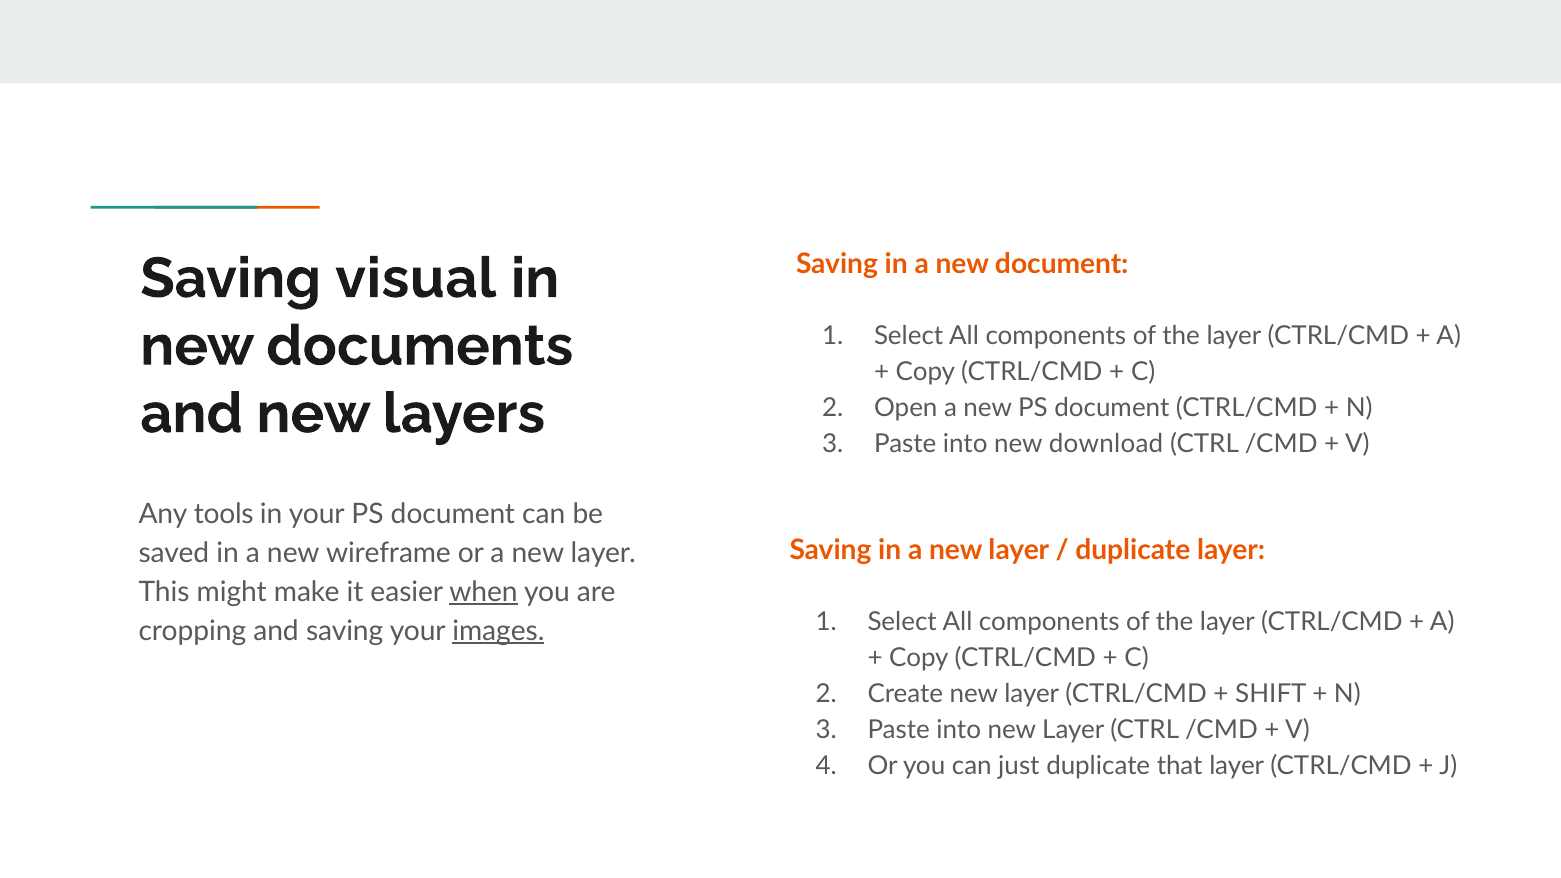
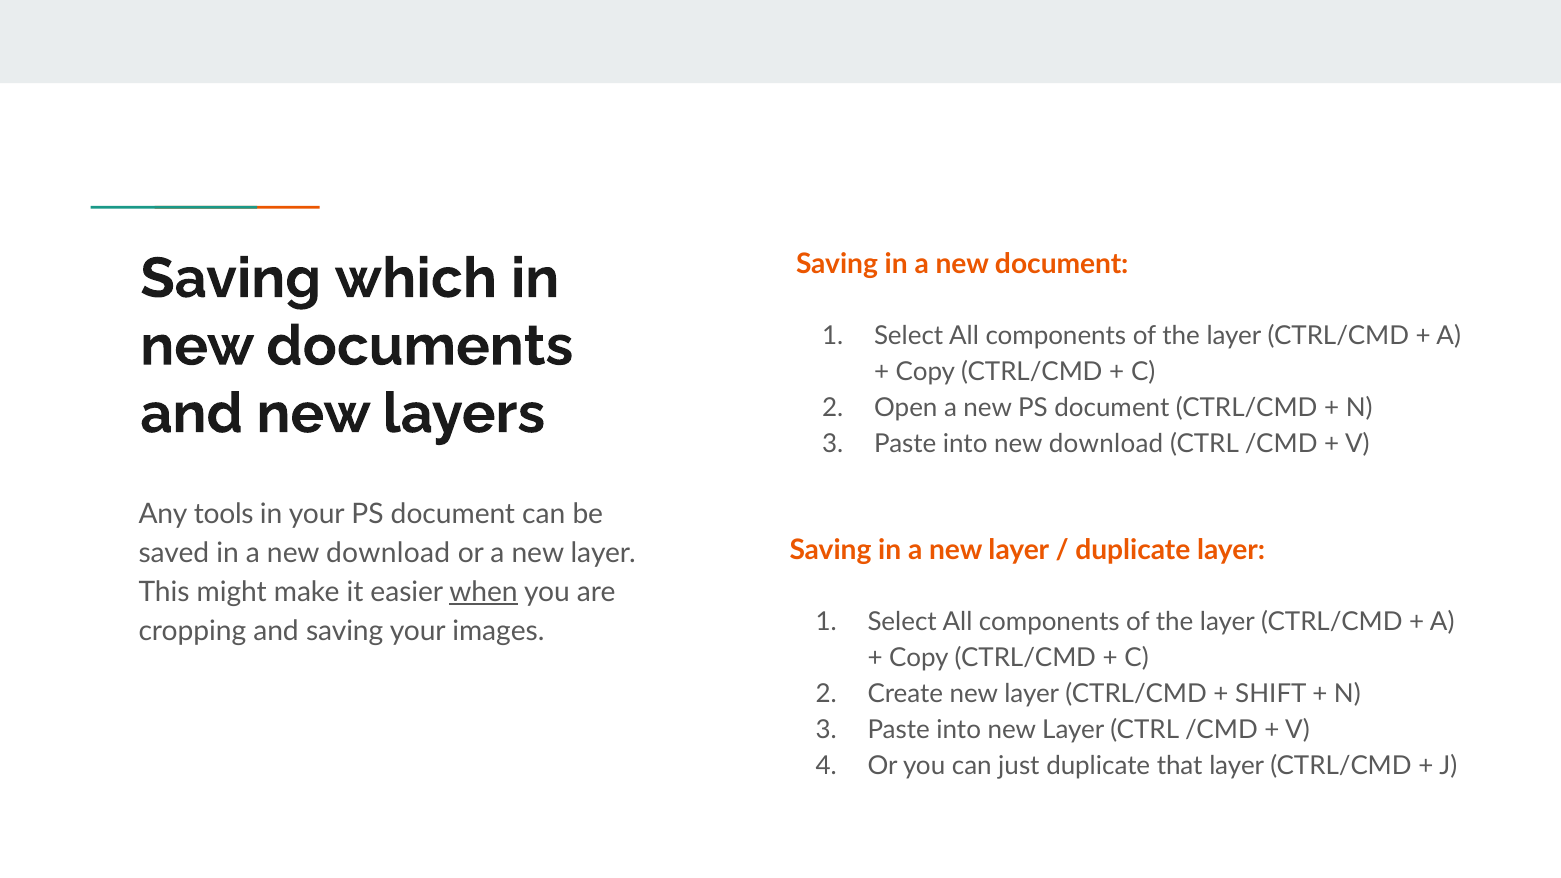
visual: visual -> which (416, 278)
a new wireframe: wireframe -> download (388, 553)
images underline: present -> none (498, 631)
